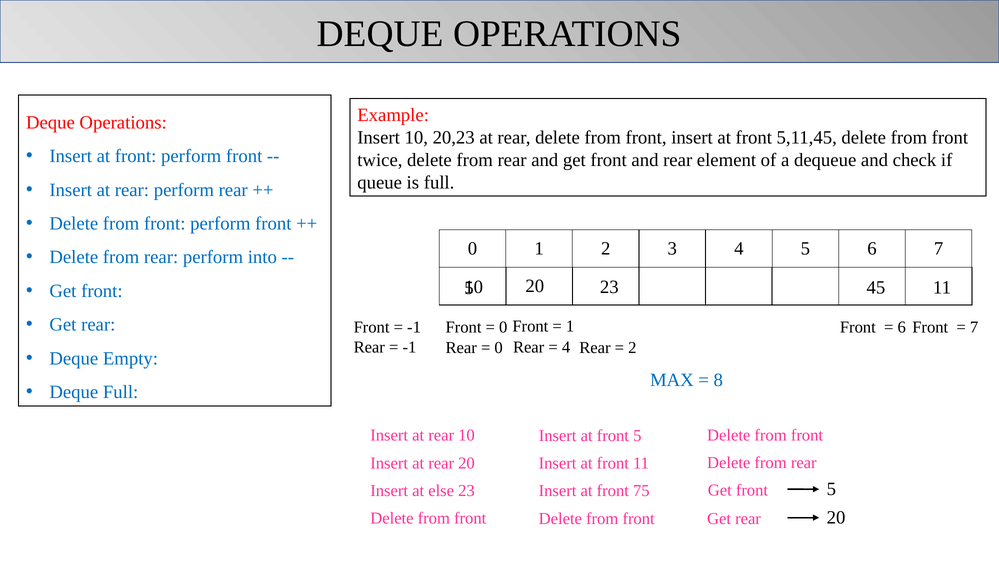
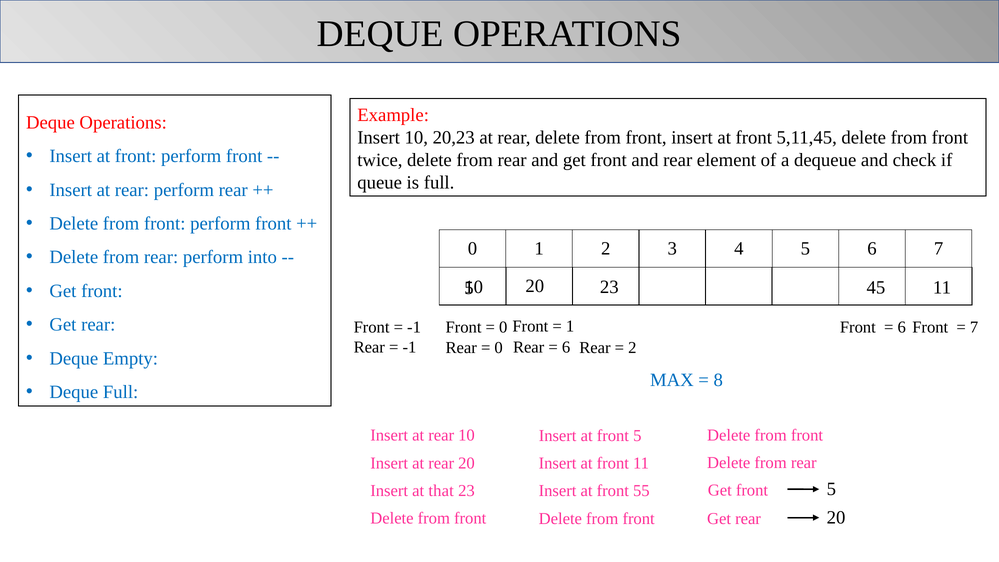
4: 4 -> 6 (566, 347)
75: 75 -> 55 (641, 491)
else: else -> that (441, 491)
